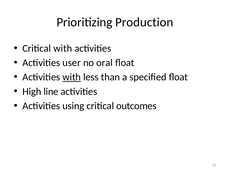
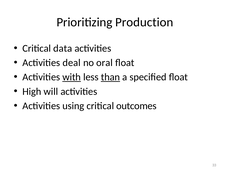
Critical with: with -> data (63, 48)
user: user -> deal (72, 63)
than underline: none -> present (110, 77)
line: line -> will (51, 91)
